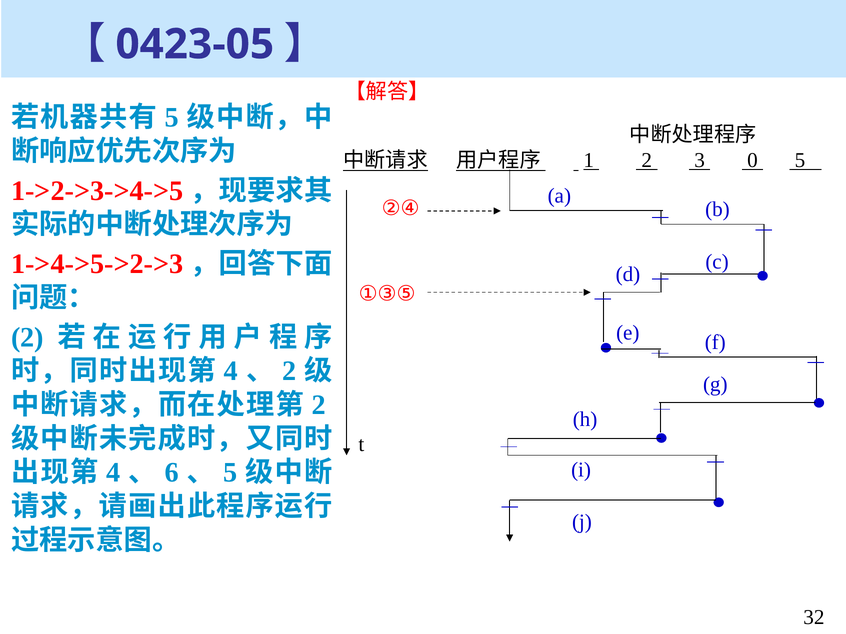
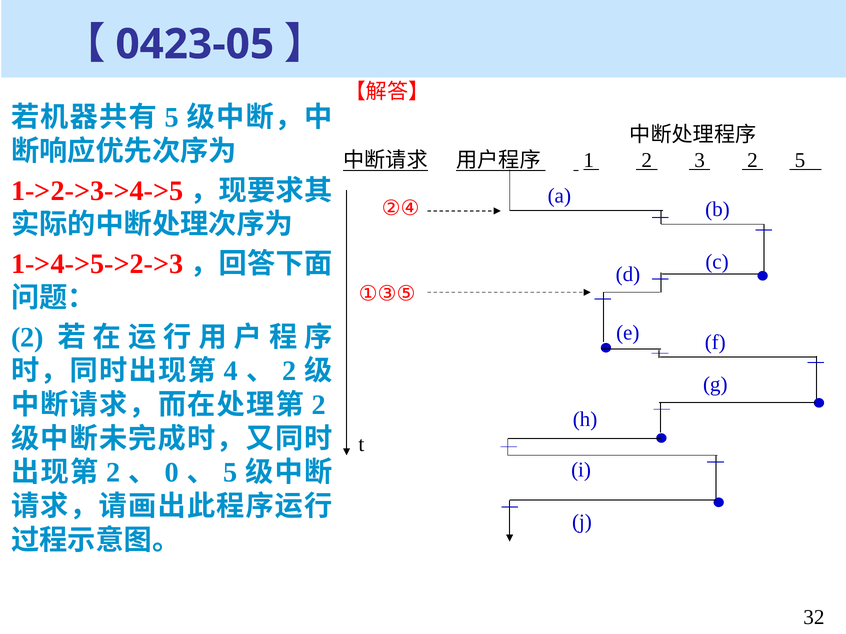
3 0: 0 -> 2 (752, 160)
4: 4 -> 2 (113, 473)
6: 6 -> 0 (172, 473)
